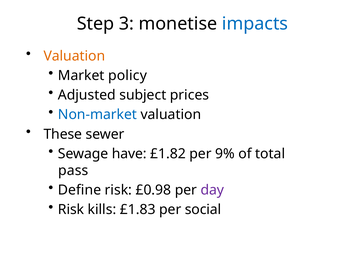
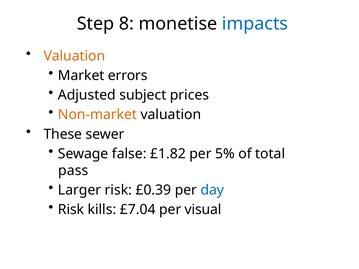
3: 3 -> 8 (126, 24)
policy: policy -> errors (128, 76)
Non-market colour: blue -> orange (97, 115)
have: have -> false (129, 154)
9%: 9% -> 5% (225, 154)
Define: Define -> Larger (80, 190)
£0.98: £0.98 -> £0.39 (153, 190)
day colour: purple -> blue (212, 190)
£1.83: £1.83 -> £7.04 (138, 210)
social: social -> visual (203, 210)
